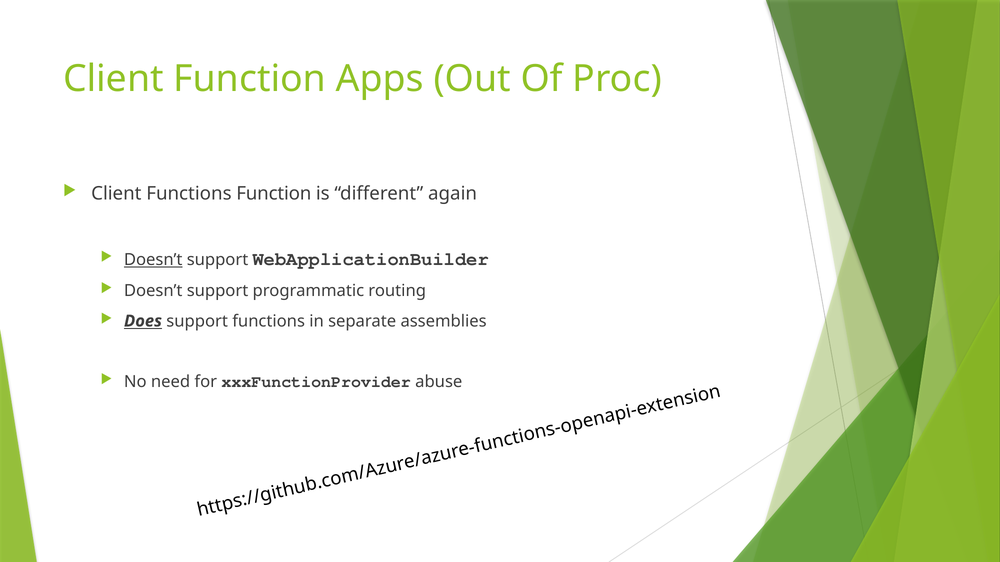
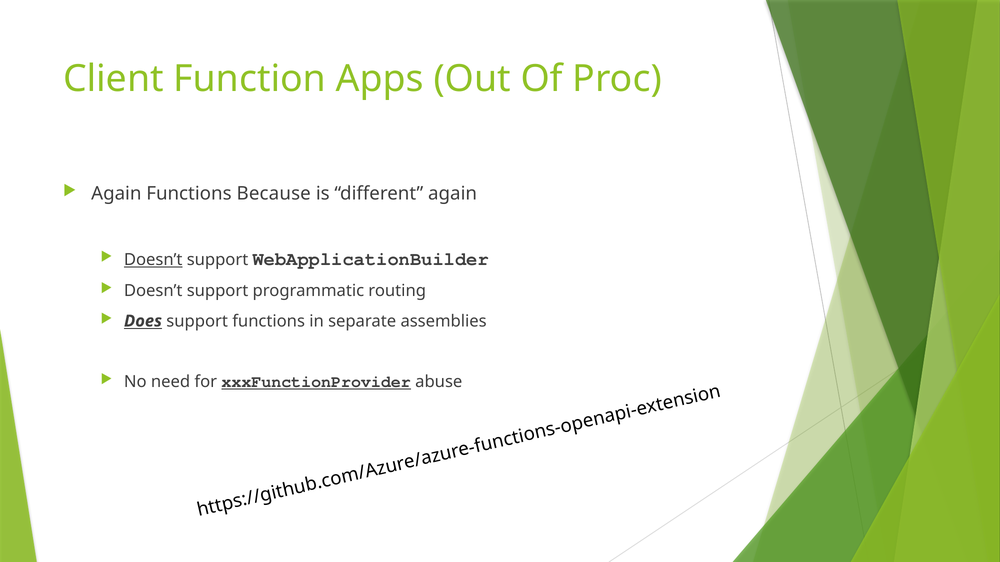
Client: Client -> Again (116, 194)
Functions Function: Function -> Because (274, 194)
xxxFunctionProvider underline: none -> present (316, 382)
